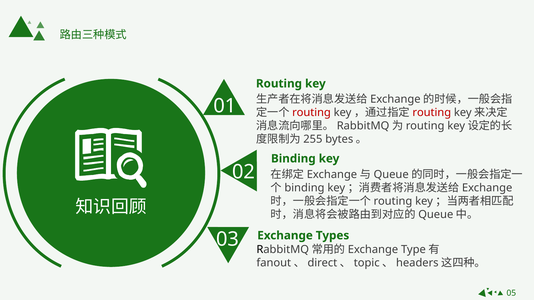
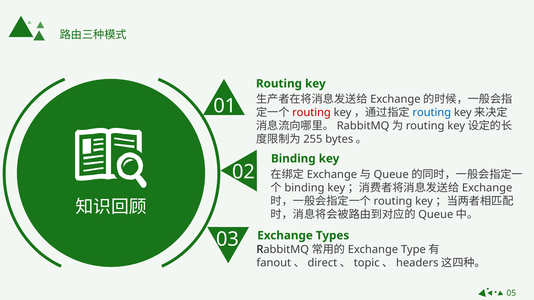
routing colour: red -> blue (432, 113)
